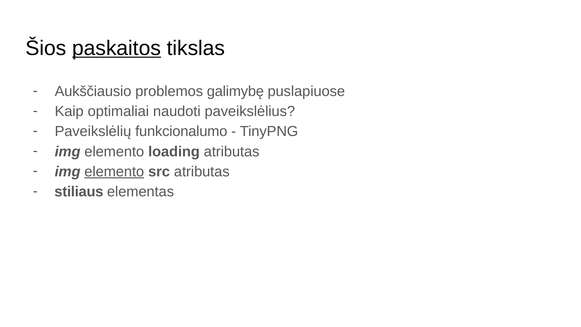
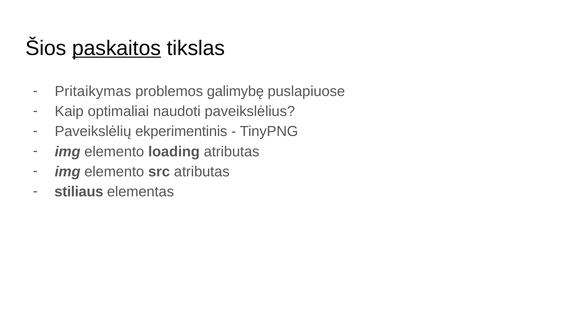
Aukščiausio: Aukščiausio -> Pritaikymas (93, 91)
funkcionalumo: funkcionalumo -> ekperimentinis (181, 131)
elemento underline: present -> none (114, 172)
